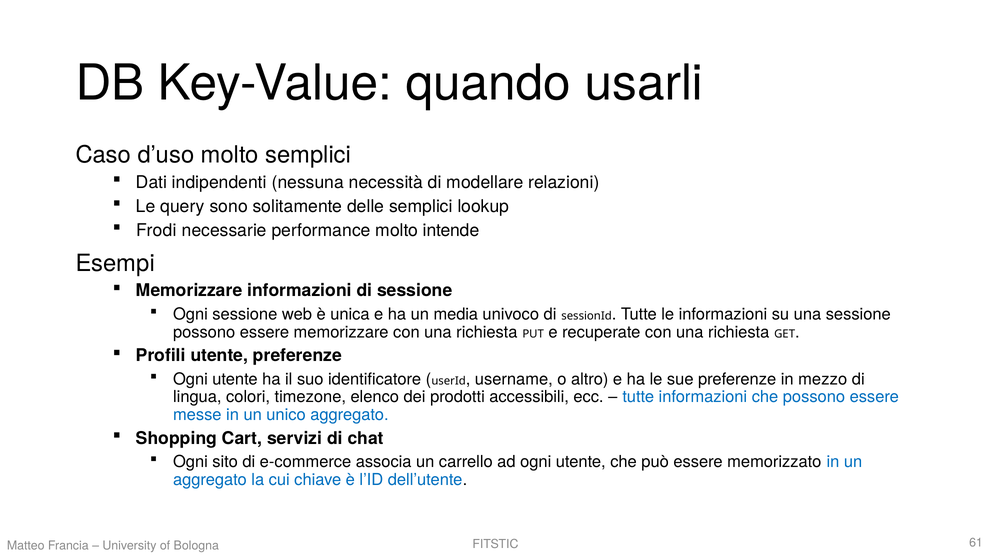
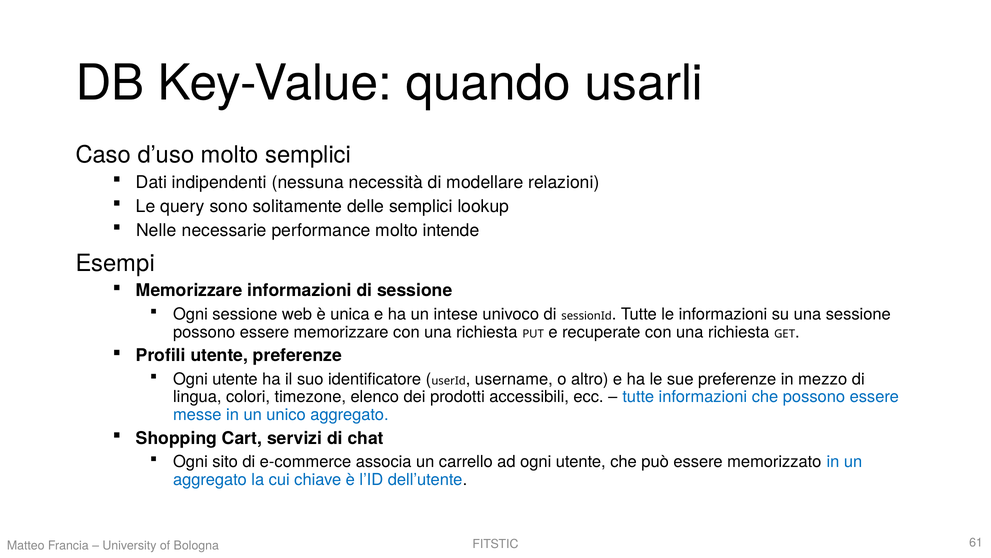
Frodi: Frodi -> Nelle (156, 230)
media: media -> intese (456, 314)
